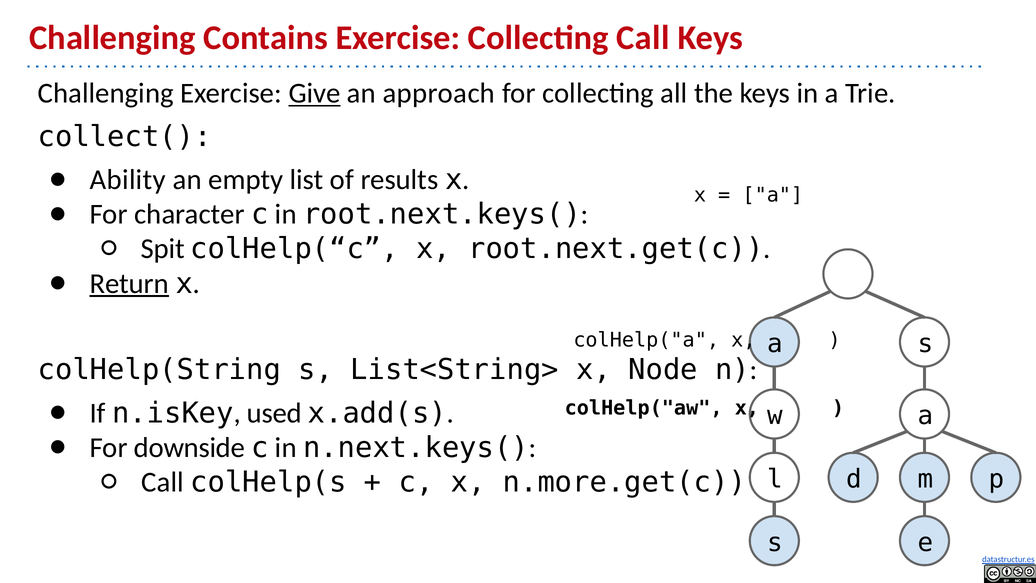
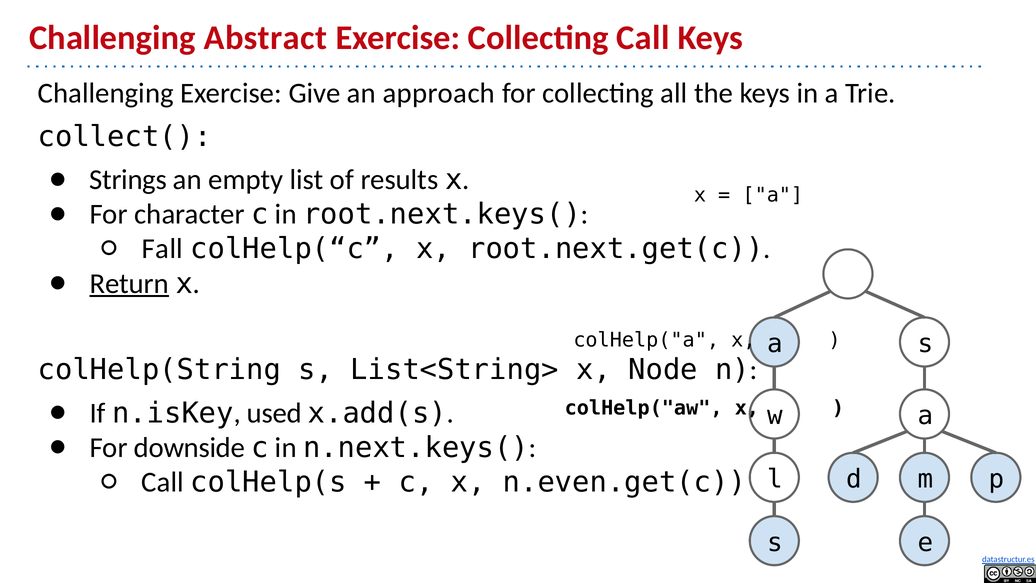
Contains: Contains -> Abstract (265, 38)
Give underline: present -> none (315, 93)
Ability: Ability -> Strings (128, 180)
Spit: Spit -> Fall (162, 249)
n.more.get(c: n.more.get(c -> n.even.get(c (624, 482)
